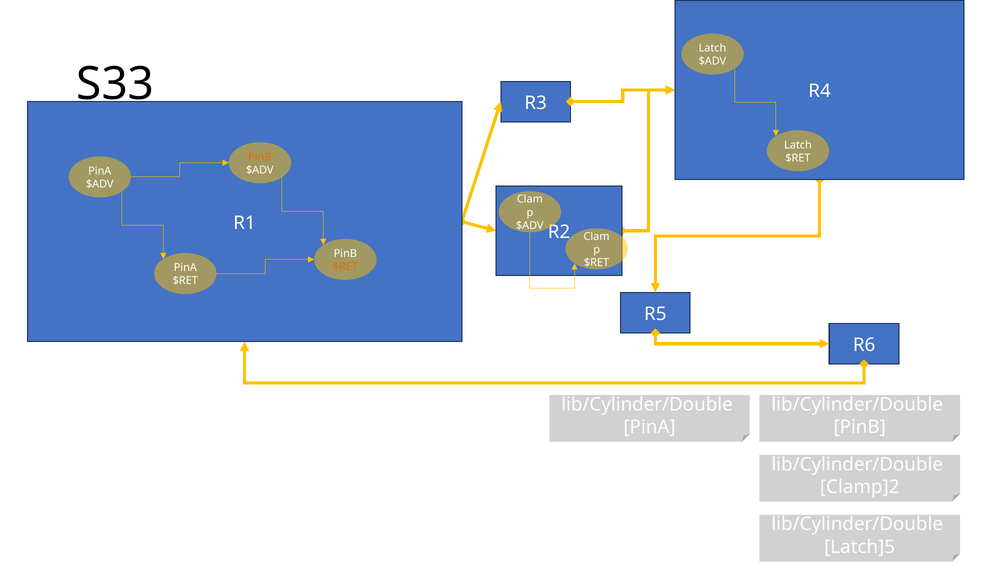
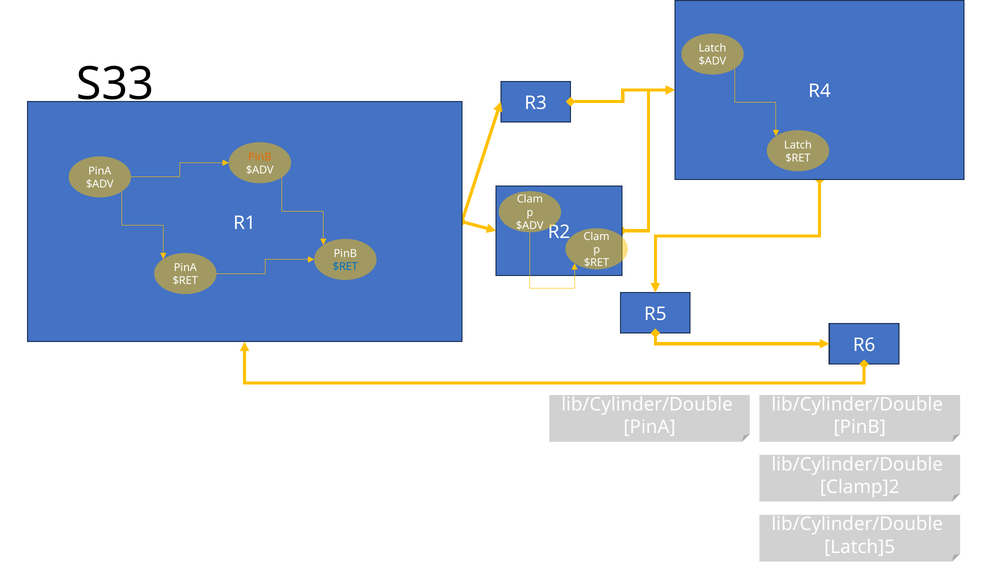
$RET colour: orange -> blue (345, 267)
